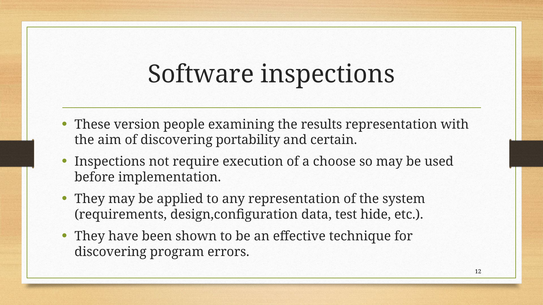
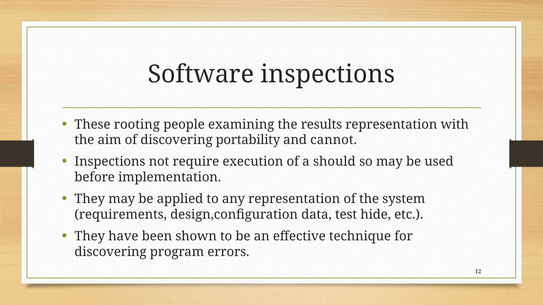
version: version -> rooting (137, 125)
certain: certain -> cannot (334, 140)
choose: choose -> should (334, 162)
